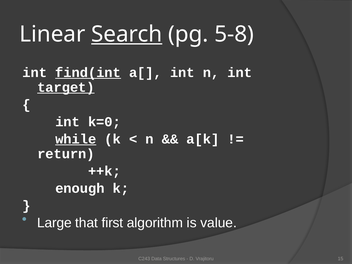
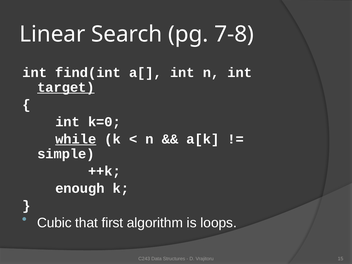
Search underline: present -> none (127, 34)
5-8: 5-8 -> 7-8 (234, 34)
find(int underline: present -> none (88, 73)
return: return -> simple (66, 154)
Large: Large -> Cubic (54, 223)
value: value -> loops (219, 223)
